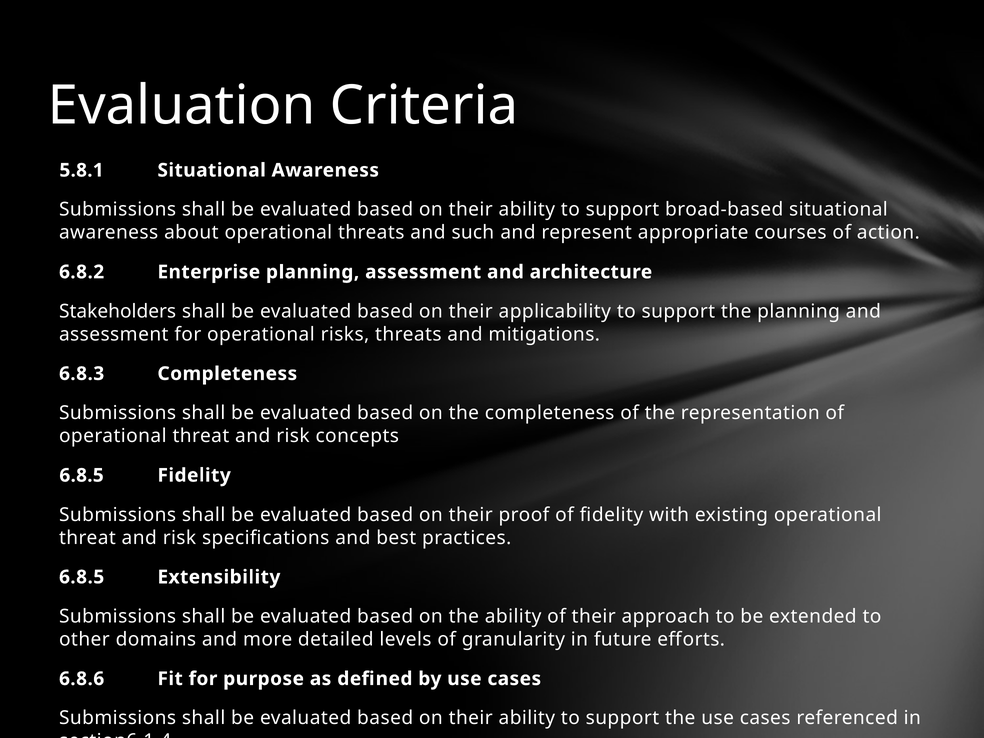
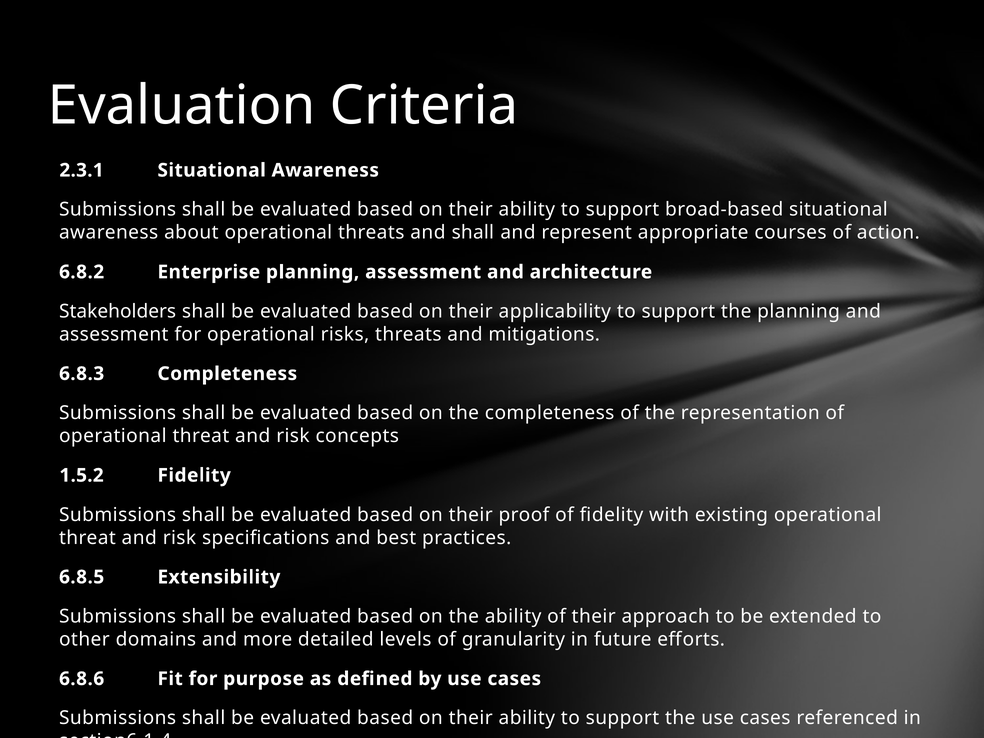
5.8.1: 5.8.1 -> 2.3.1 (82, 170)
and such: such -> shall (473, 233)
6.8.5: 6.8.5 -> 1.5.2 (82, 475)
